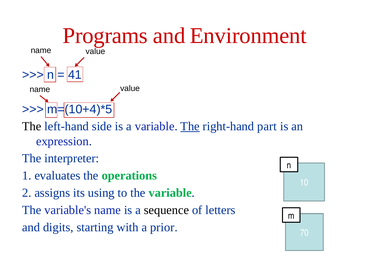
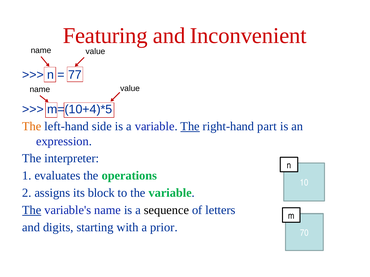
Programs: Programs -> Featuring (105, 36)
Environment: Environment -> Inconvenient (248, 36)
41: 41 -> 77 (75, 75)
The colour: black -> orange (32, 127)
using: using -> block (101, 193)
The underline: none -> present (32, 210)
